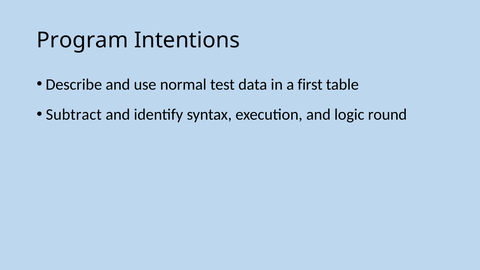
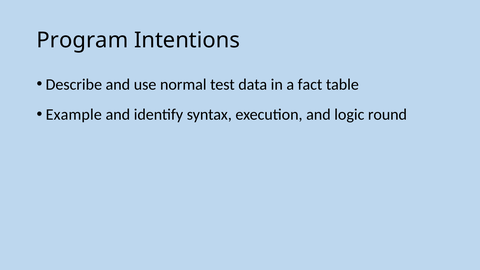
first: first -> fact (310, 84)
Subtract: Subtract -> Example (74, 115)
